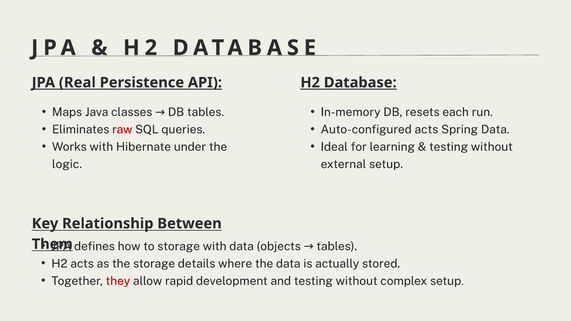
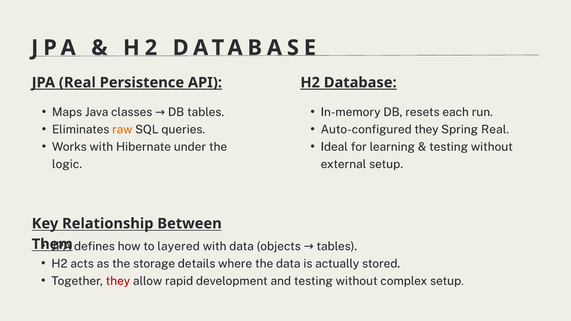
raw colour: red -> orange (122, 130)
Auto-configured acts: acts -> they (426, 130)
Spring Data: Data -> Real (495, 130)
to storage: storage -> layered (179, 246)
